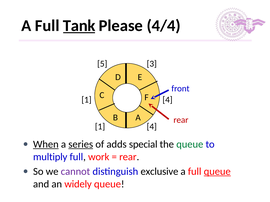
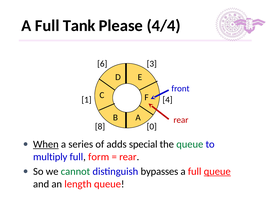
Tank underline: present -> none (79, 26)
5: 5 -> 6 (102, 64)
1: 1 -> 8 (100, 127)
4: 4 -> 0 (152, 127)
series underline: present -> none (81, 145)
work: work -> form (99, 157)
cannot colour: purple -> green (75, 172)
exclusive: exclusive -> bypasses (159, 172)
widely: widely -> length (78, 184)
